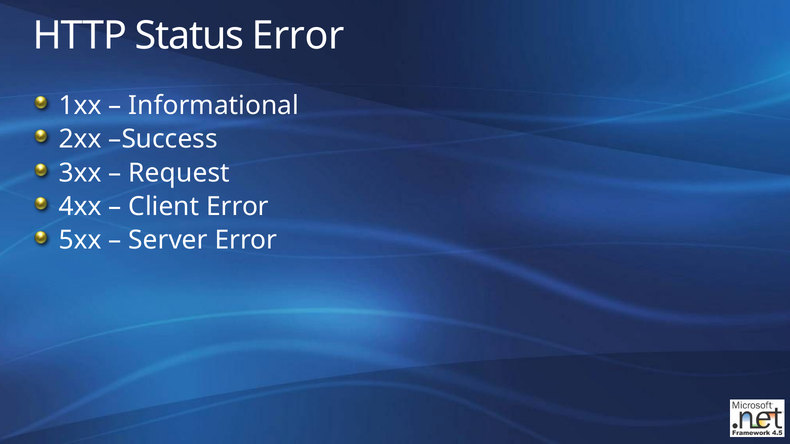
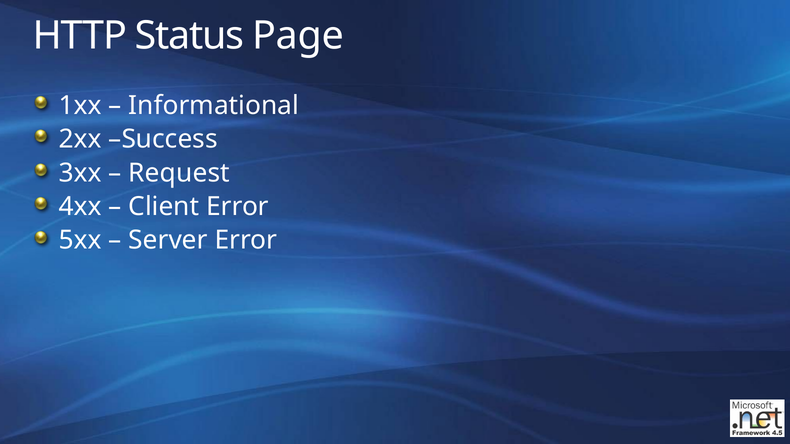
Status Error: Error -> Page (298, 36)
